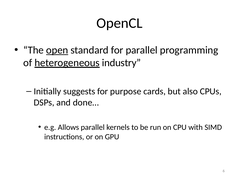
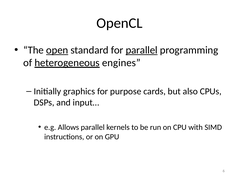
parallel underline: none -> present (142, 50)
industry: industry -> engines (121, 63)
suggests: suggests -> graphics (79, 91)
done…: done… -> input… (86, 103)
